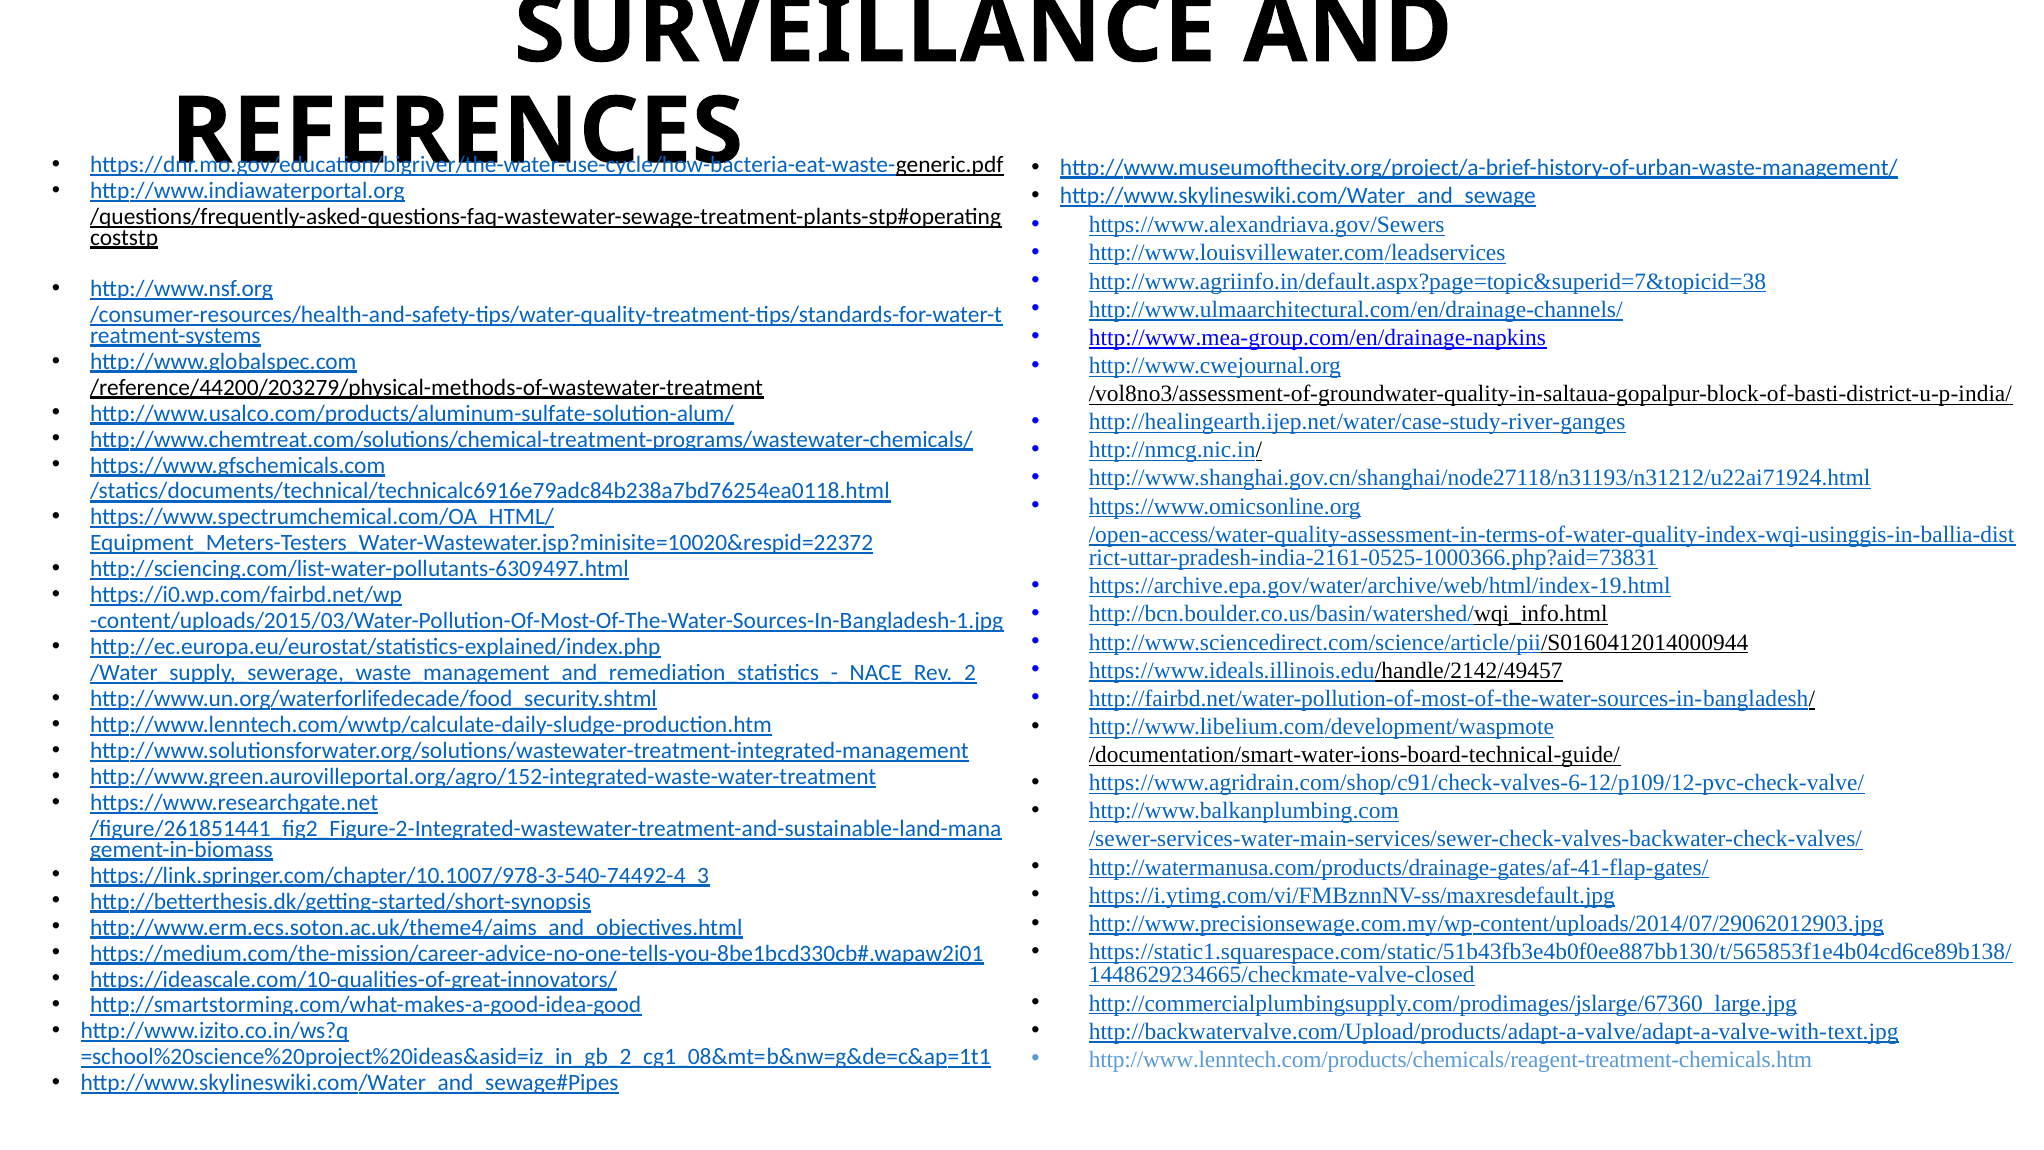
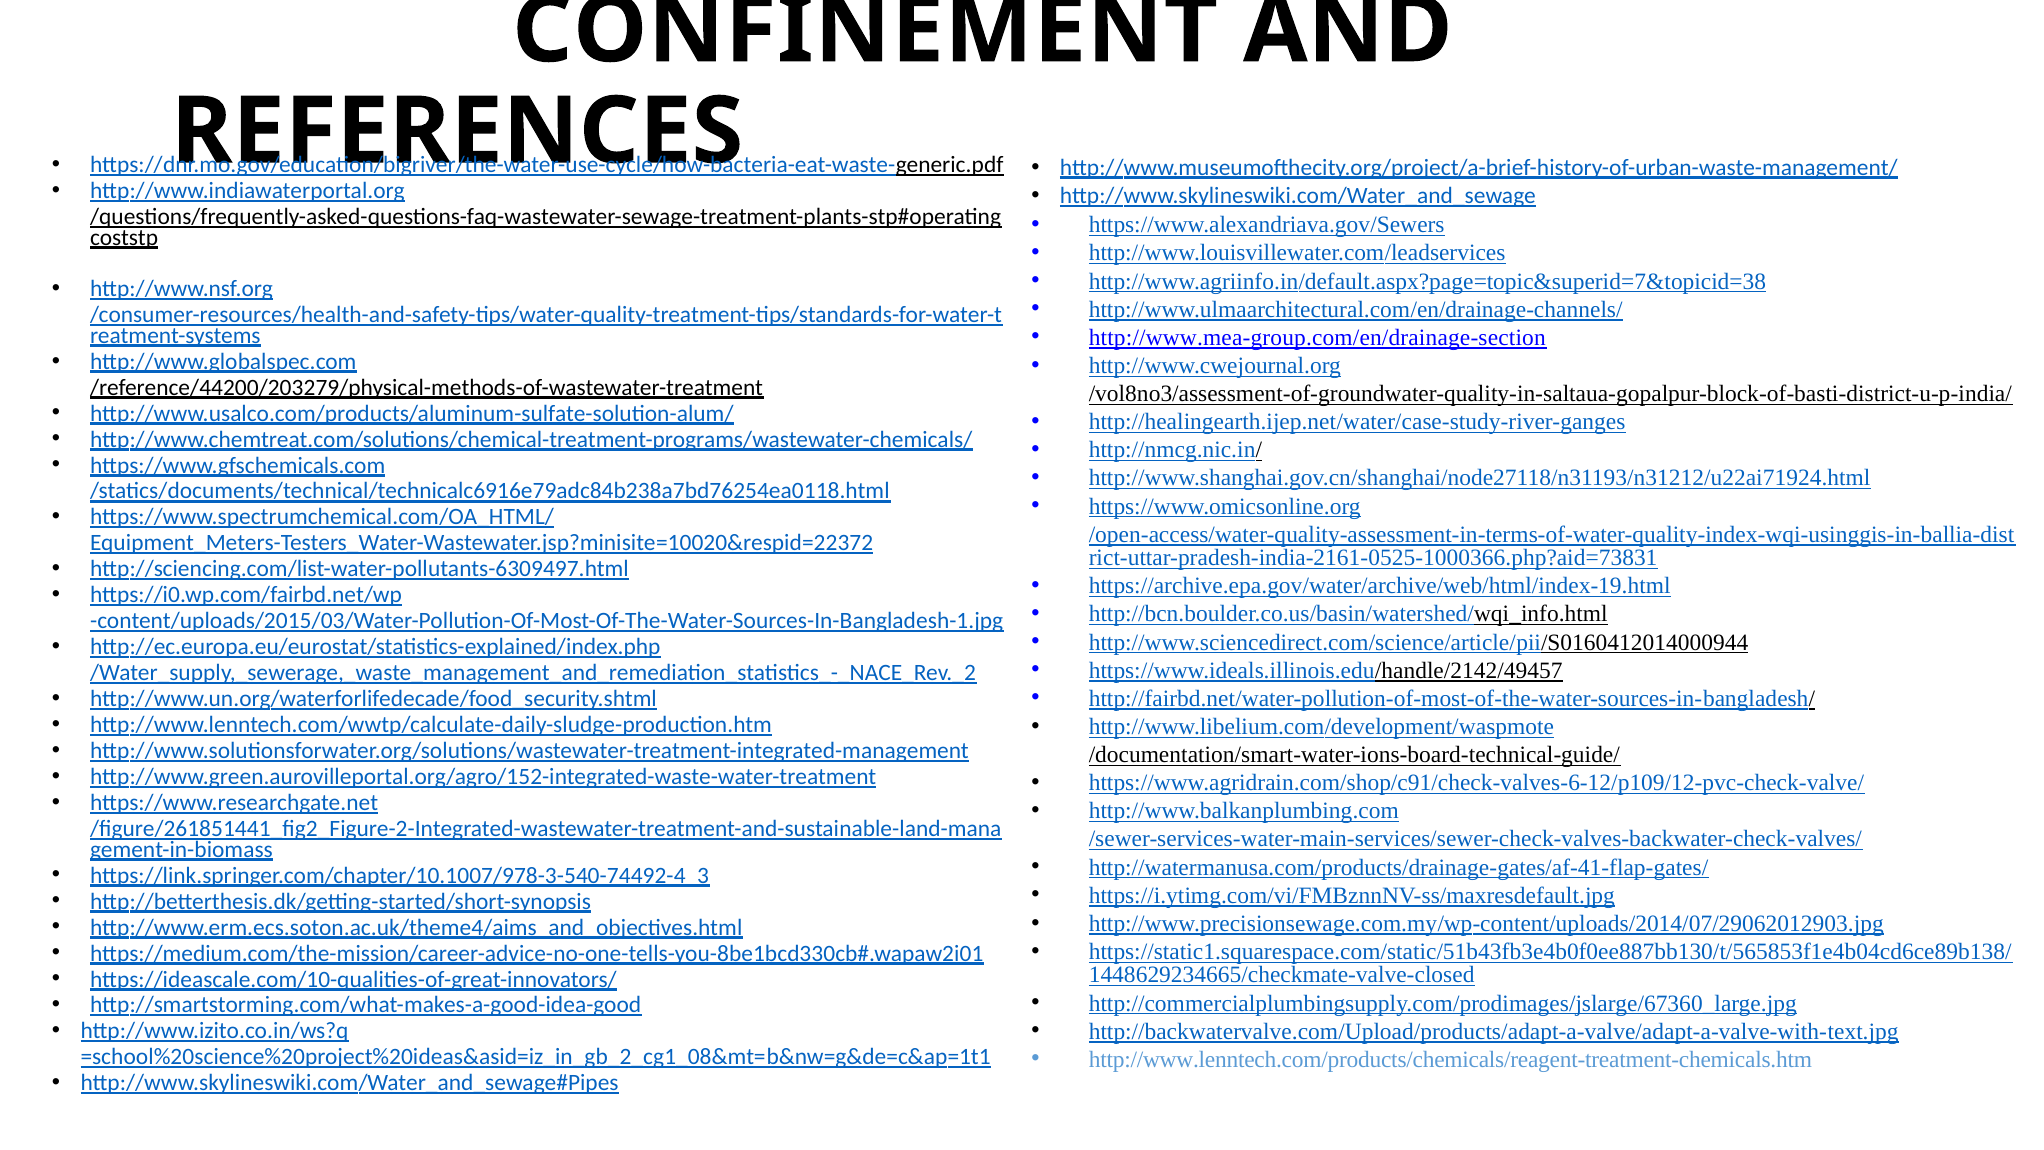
SURVEILLANCE: SURVEILLANCE -> CONFINEMENT (865, 30)
http://www.mea-group.com/en/drainage-napkins: http://www.mea-group.com/en/drainage-napkins -> http://www.mea-group.com/en/drainage-section (1317, 337)
